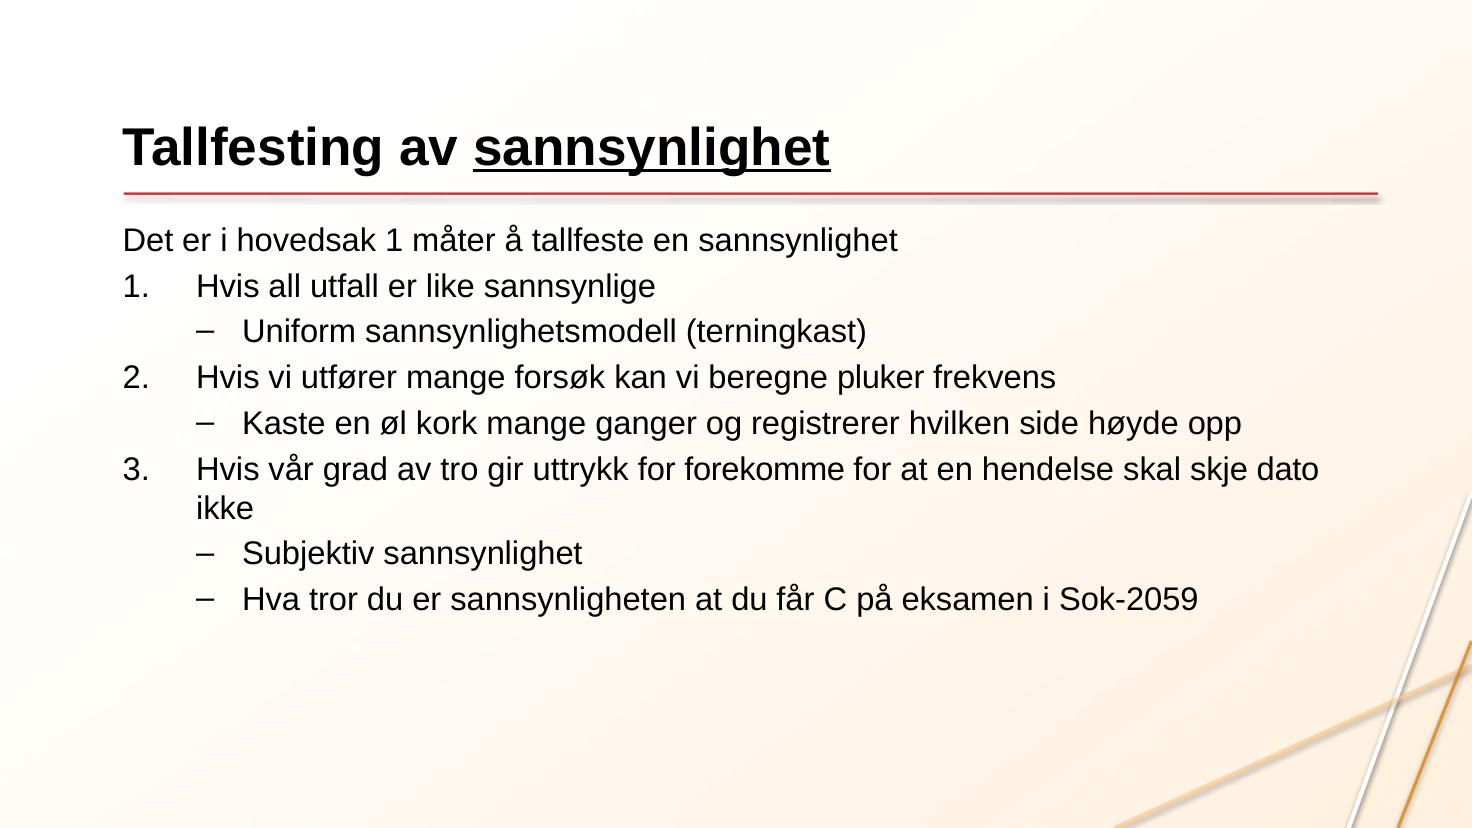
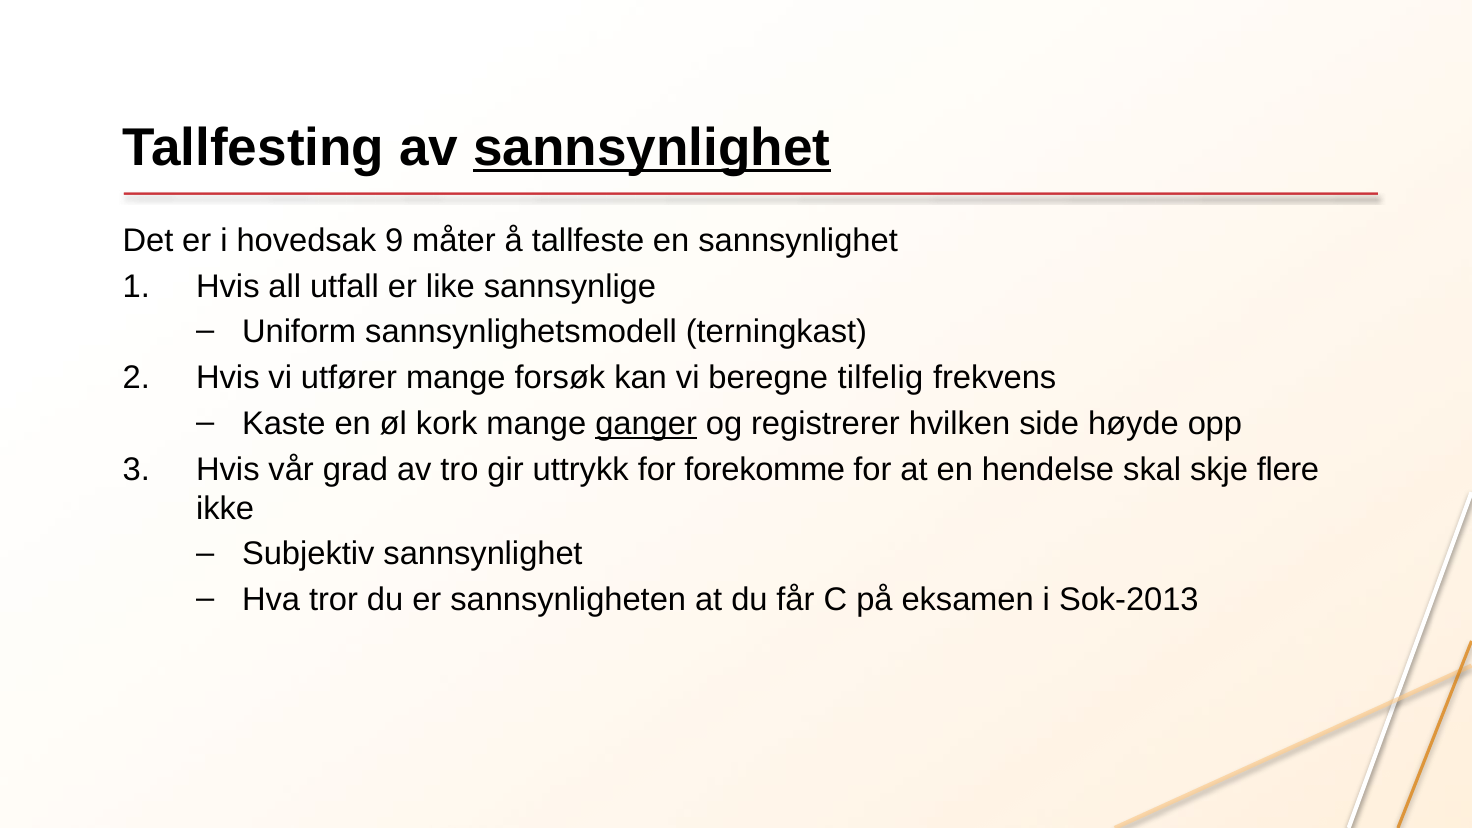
hovedsak 1: 1 -> 9 (394, 241)
pluker: pluker -> tilfelig (880, 378)
ganger underline: none -> present (646, 424)
dato: dato -> flere (1288, 469)
Sok-2059: Sok-2059 -> Sok-2013 (1129, 600)
